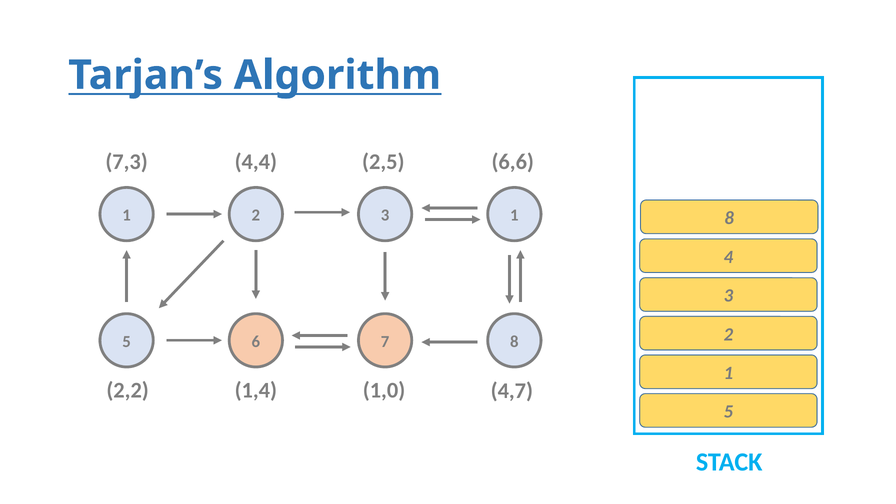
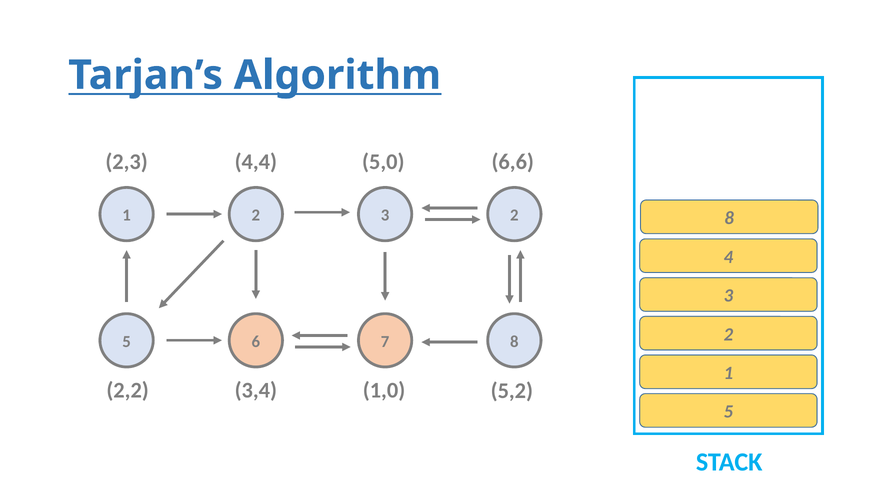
7,3: 7,3 -> 2,3 (127, 162)
2,5: 2,5 -> 5,0 (383, 162)
3 1: 1 -> 2 (514, 215)
1,4: 1,4 -> 3,4 (256, 390)
4,7: 4,7 -> 5,2 (512, 391)
